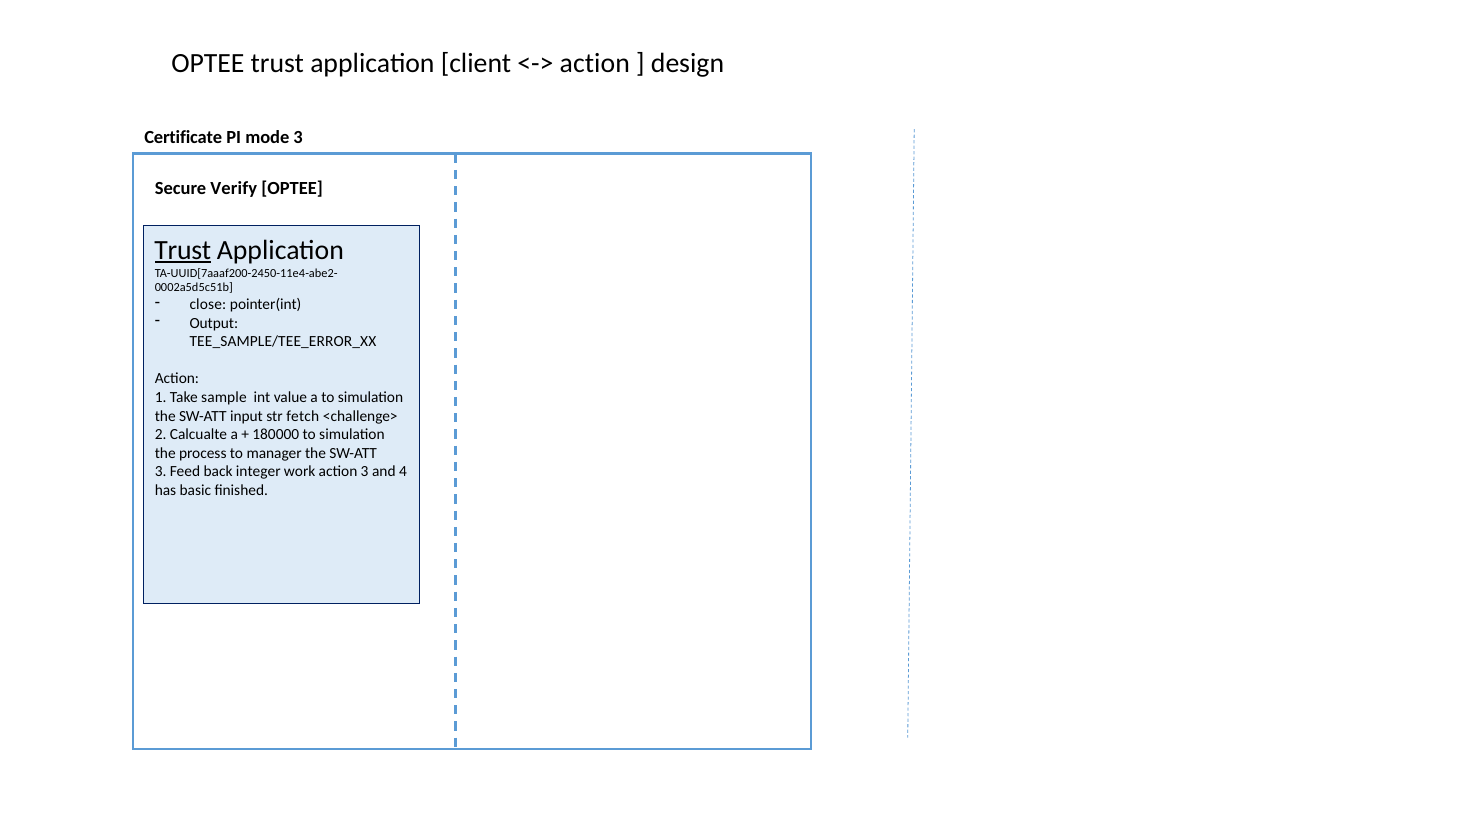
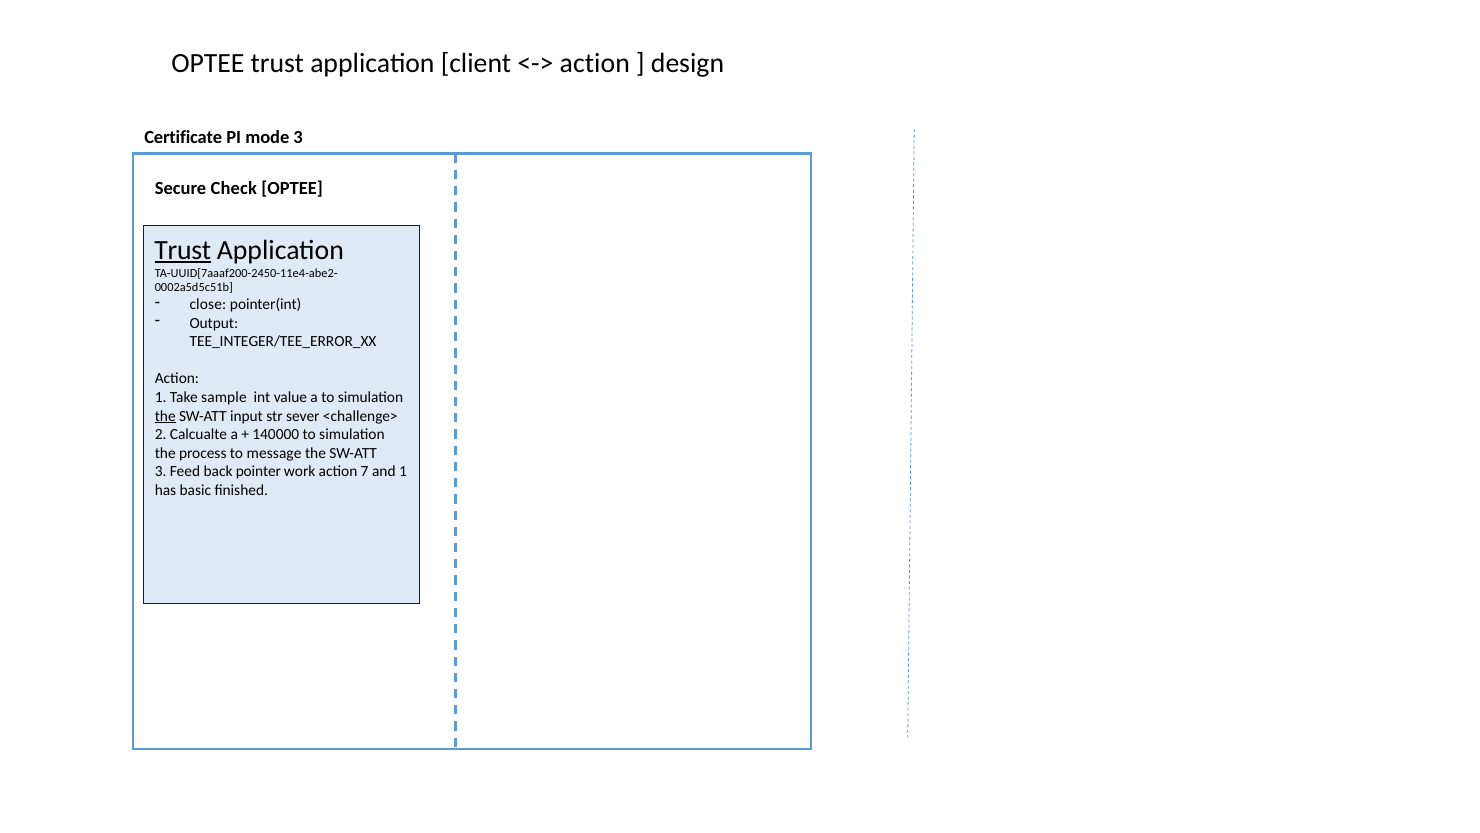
Verify: Verify -> Check (234, 188)
TEE_SAMPLE/TEE_ERROR_XX: TEE_SAMPLE/TEE_ERROR_XX -> TEE_INTEGER/TEE_ERROR_XX (283, 342)
the underline: none -> present (165, 416)
fetch: fetch -> sever (303, 416)
180000: 180000 -> 140000 (276, 434)
manager: manager -> message (274, 453)
integer: integer -> pointer (258, 471)
action 3: 3 -> 7 (365, 471)
and 4: 4 -> 1 (403, 471)
